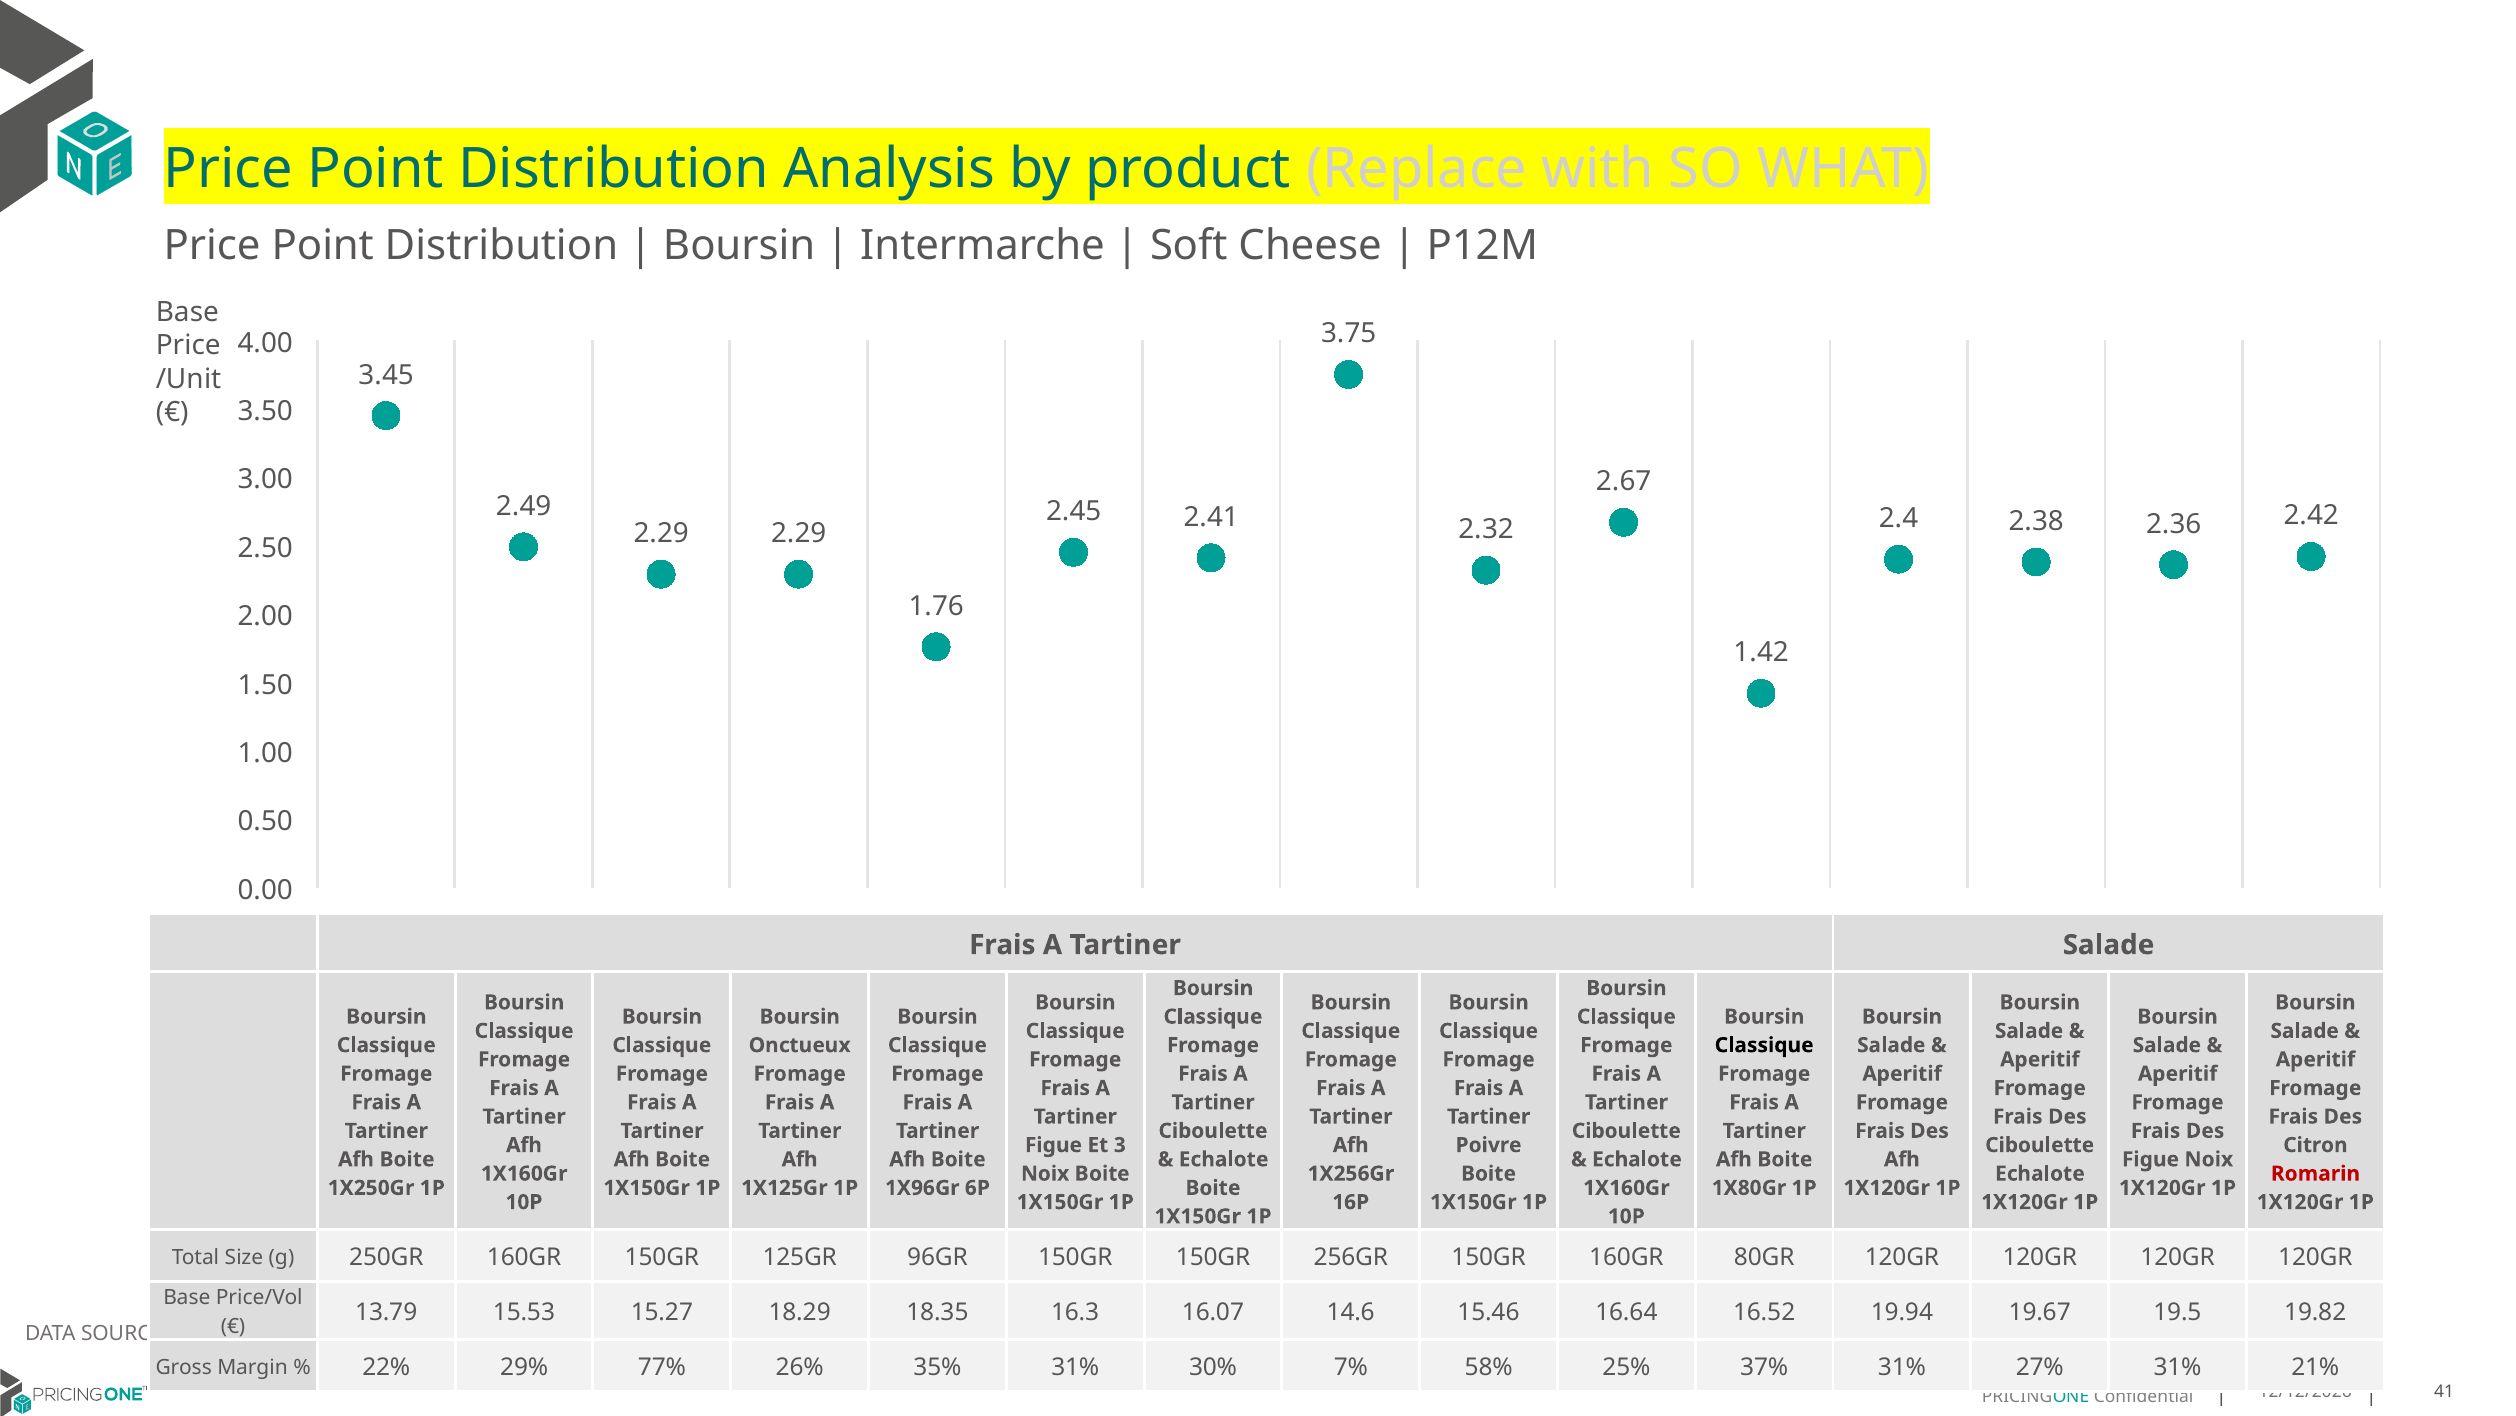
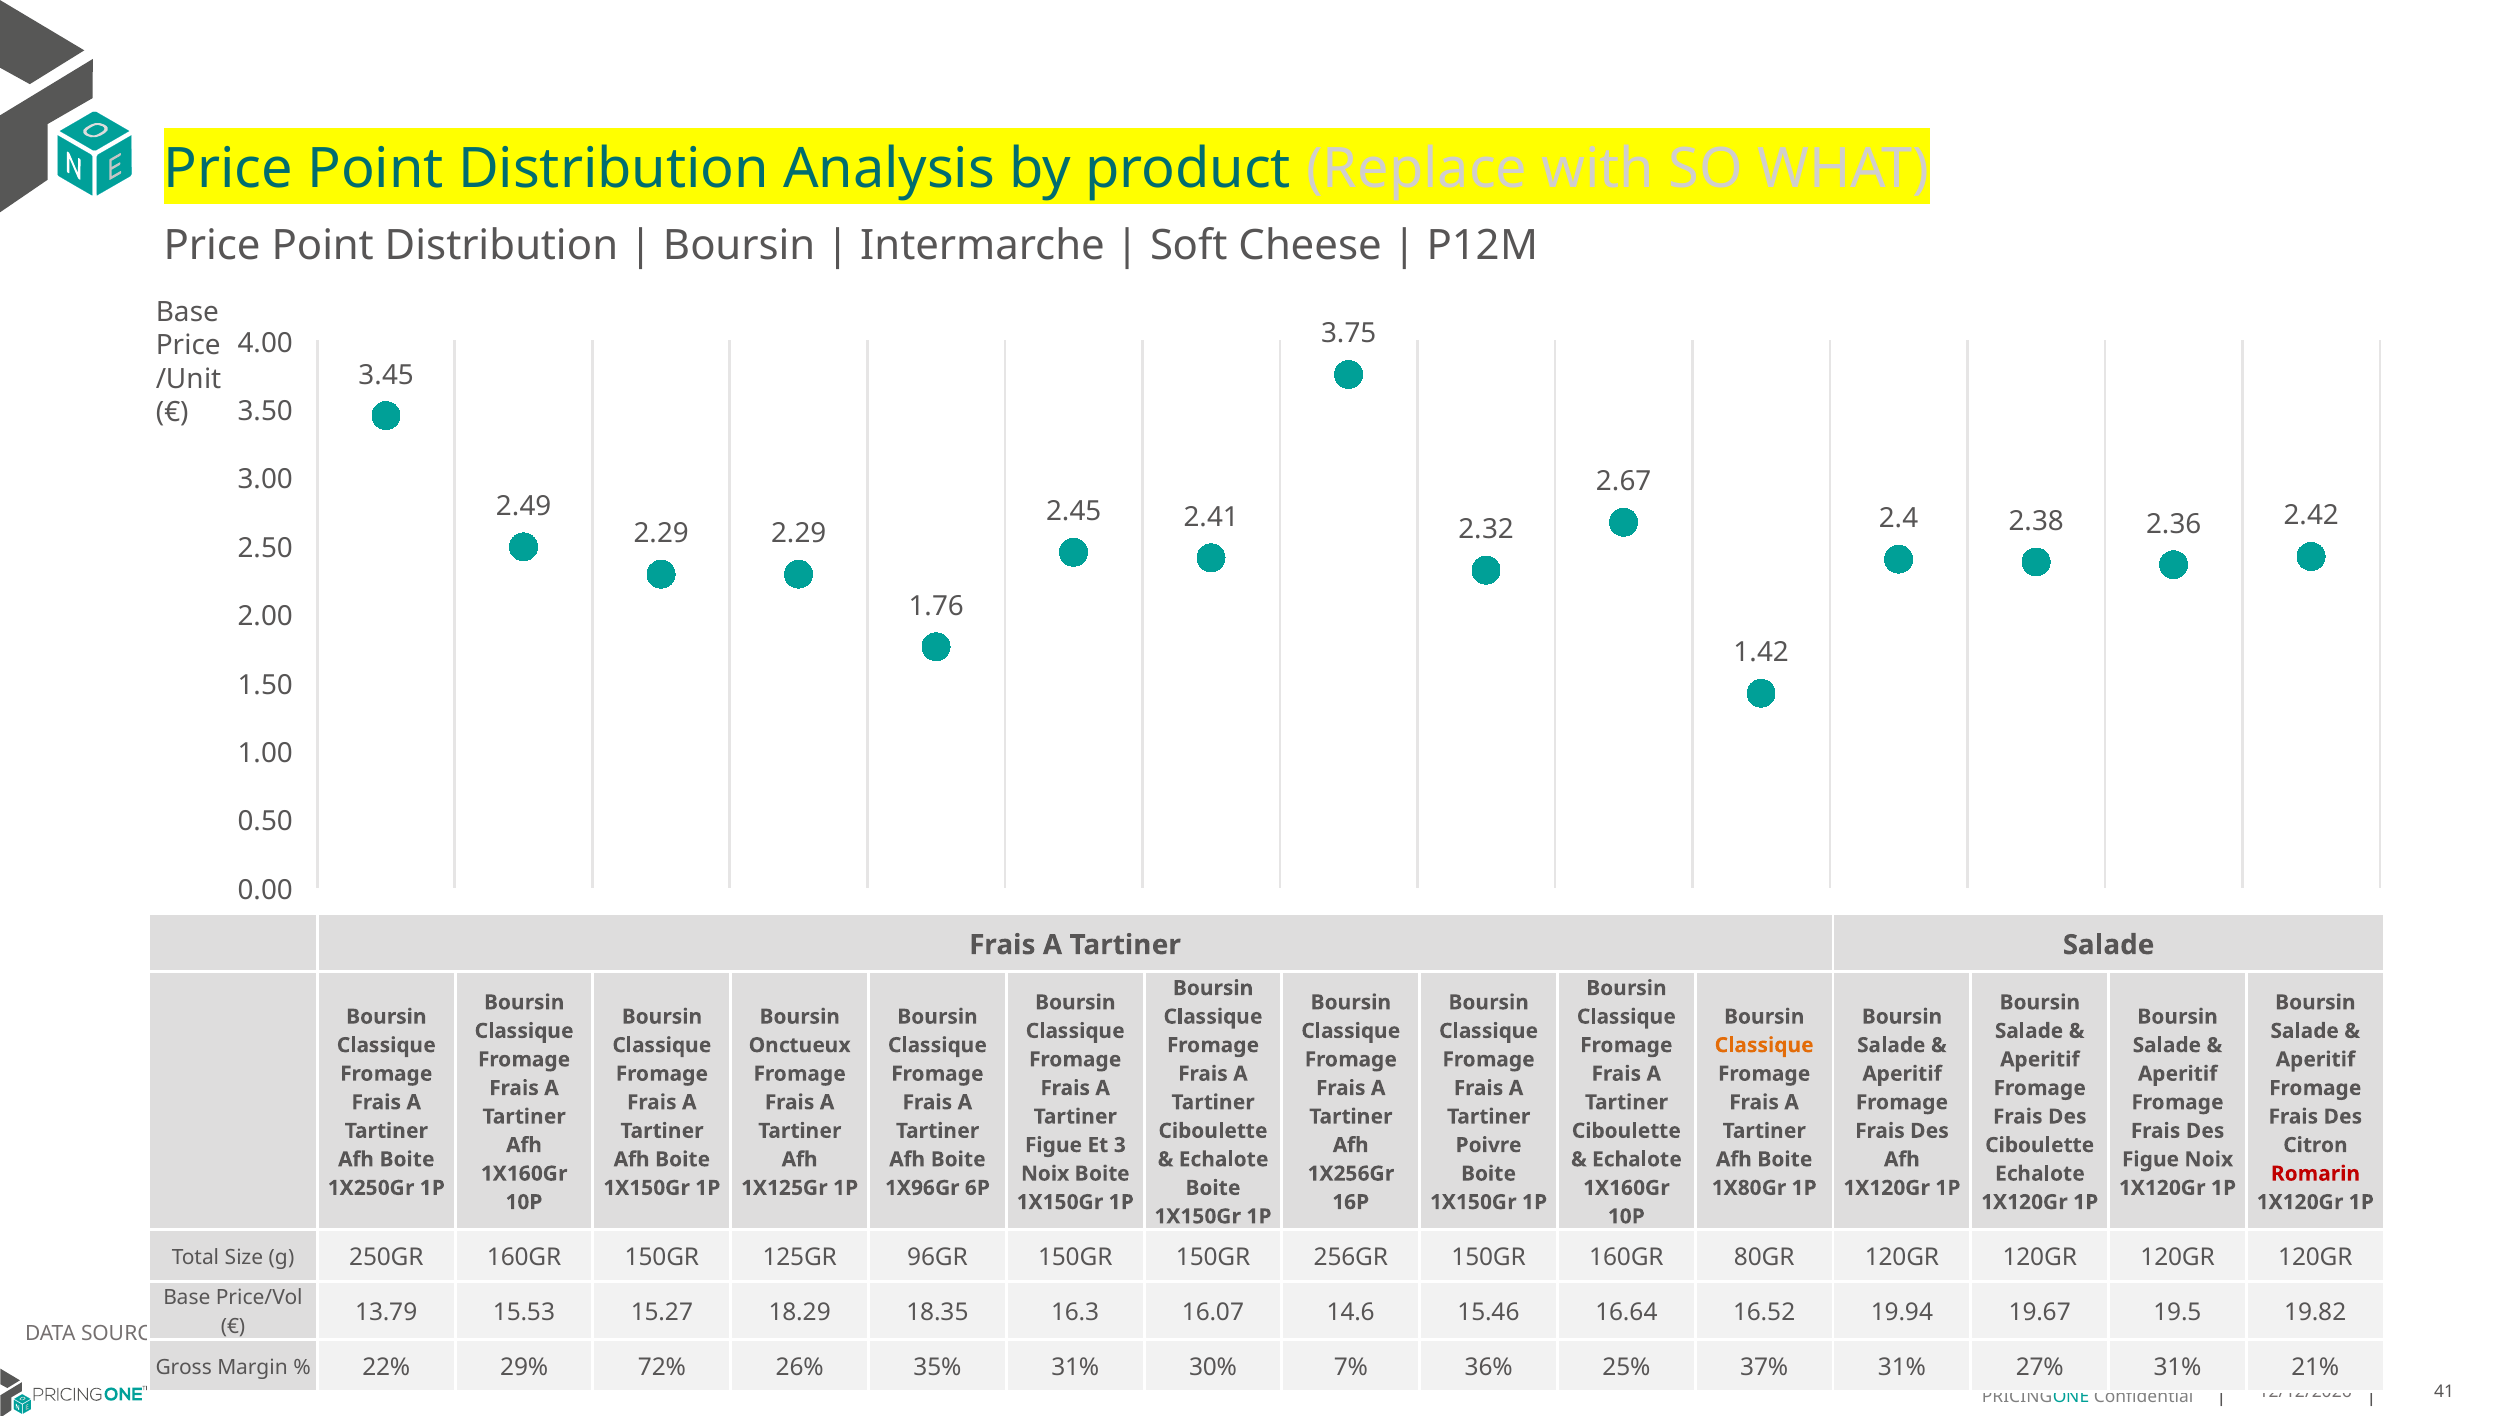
Classique colour: black -> orange (1764, 1045)
77%: 77% -> 72% (662, 1367)
58%: 58% -> 36% (1489, 1367)
